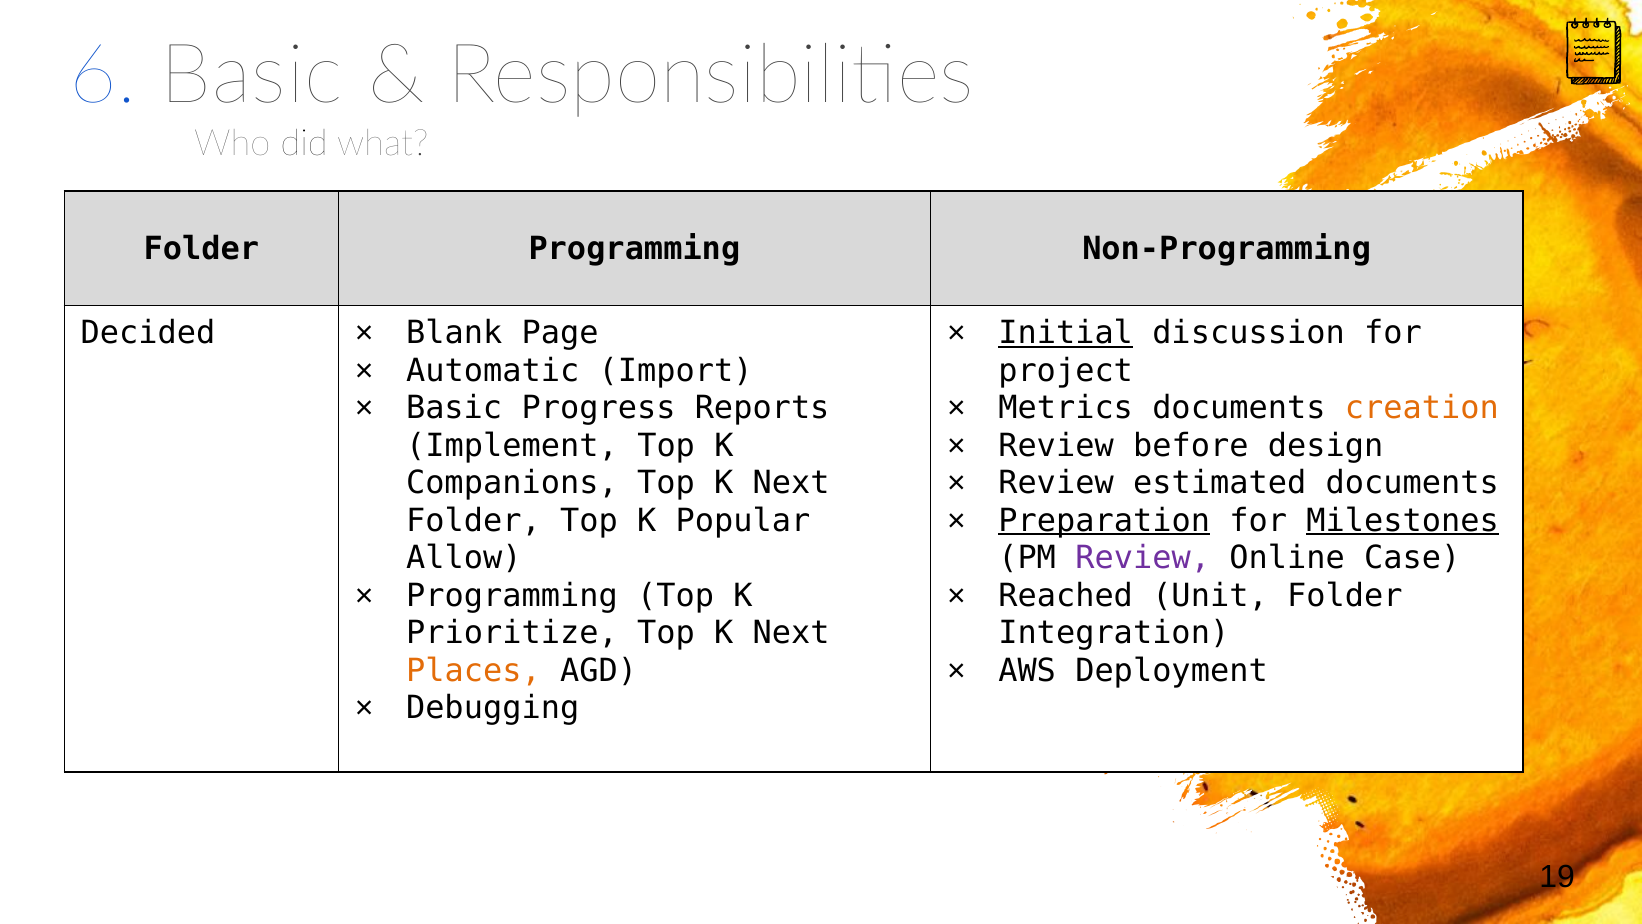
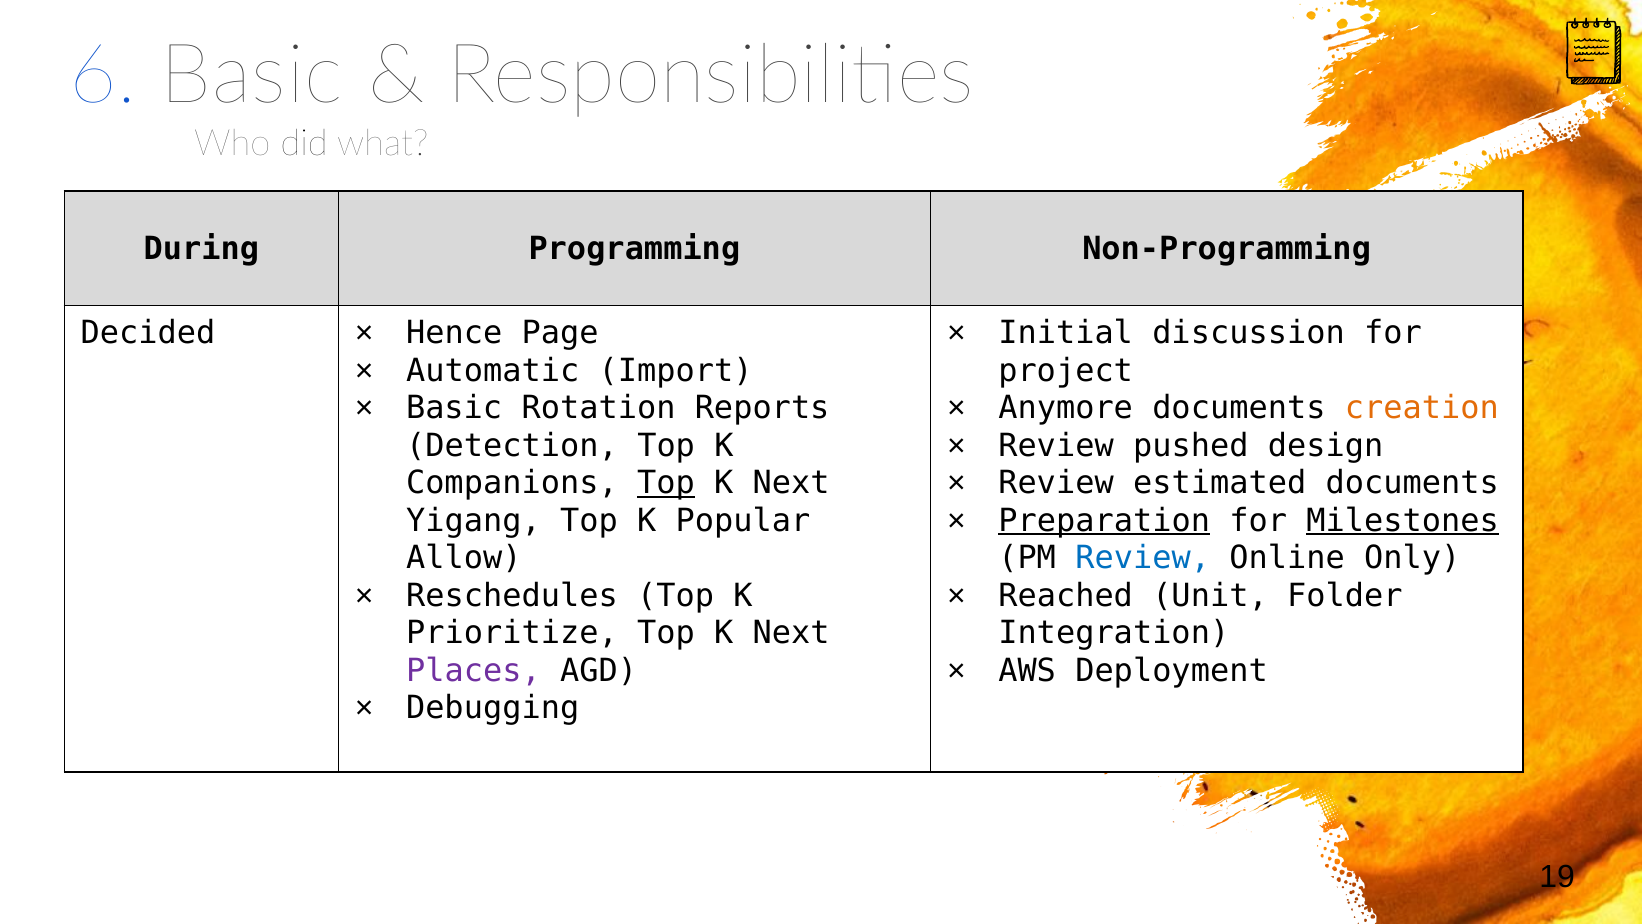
Folder: Folder -> During (201, 249)
Initial underline: present -> none (1066, 333)
Blank: Blank -> Hence (454, 333)
Progress: Progress -> Rotation (599, 408)
Metrics: Metrics -> Anymore (1066, 408)
before: before -> pushed (1191, 445)
Implement: Implement -> Detection (512, 445)
Top underline: none -> present (666, 483)
Folder: Folder -> Yigang (473, 520)
Review colour: purple -> blue (1143, 558)
Case: Case -> Only (1412, 558)
Programming: Programming -> Reschedules (512, 595)
Places colour: orange -> purple (473, 670)
